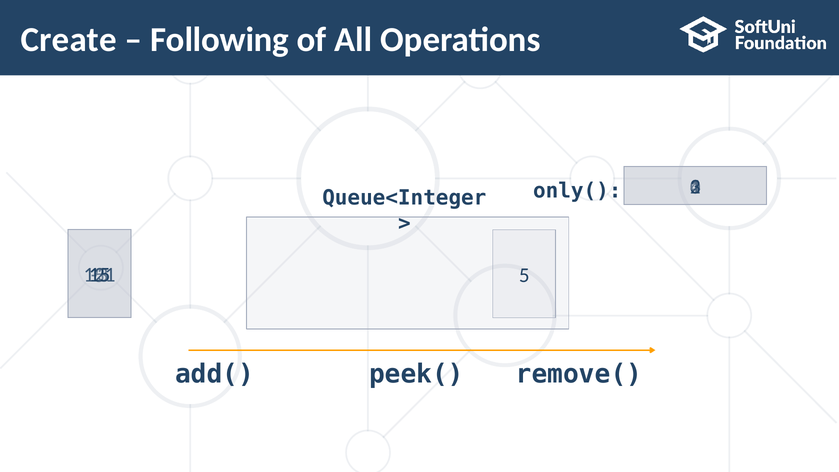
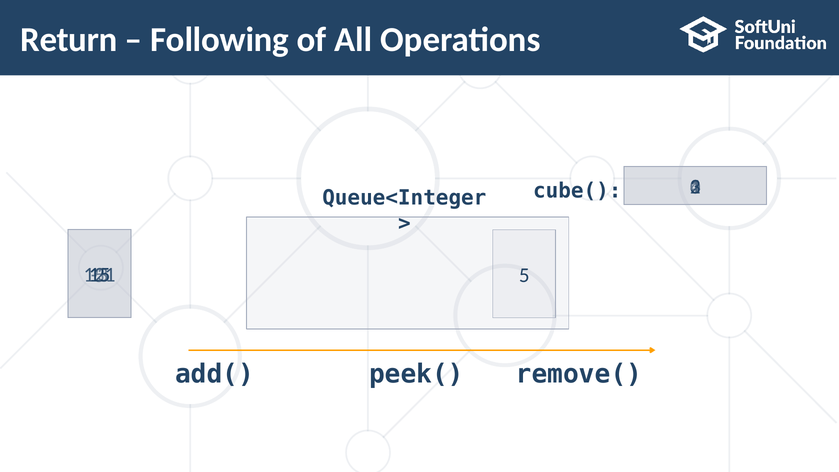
Create: Create -> Return (69, 40)
only(: only( -> cube( (577, 191)
